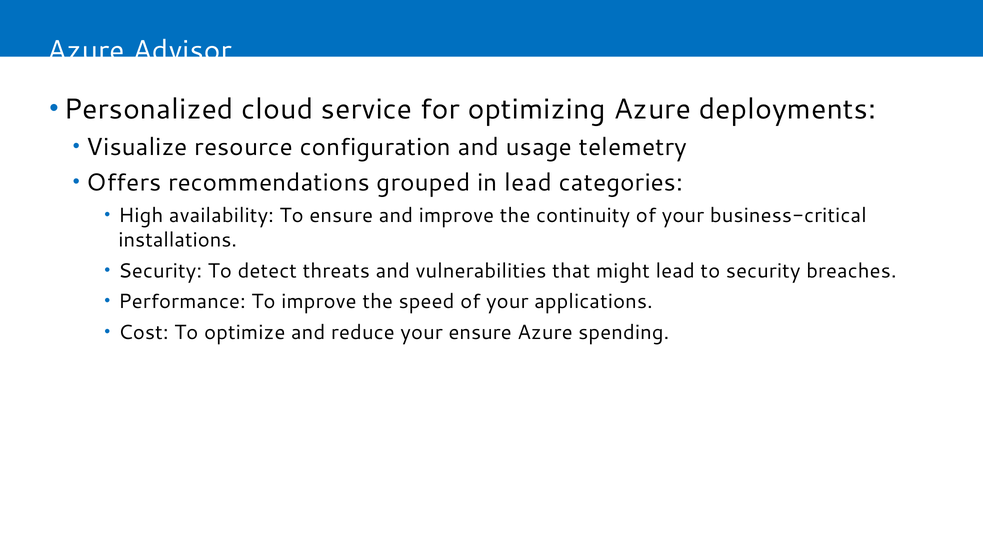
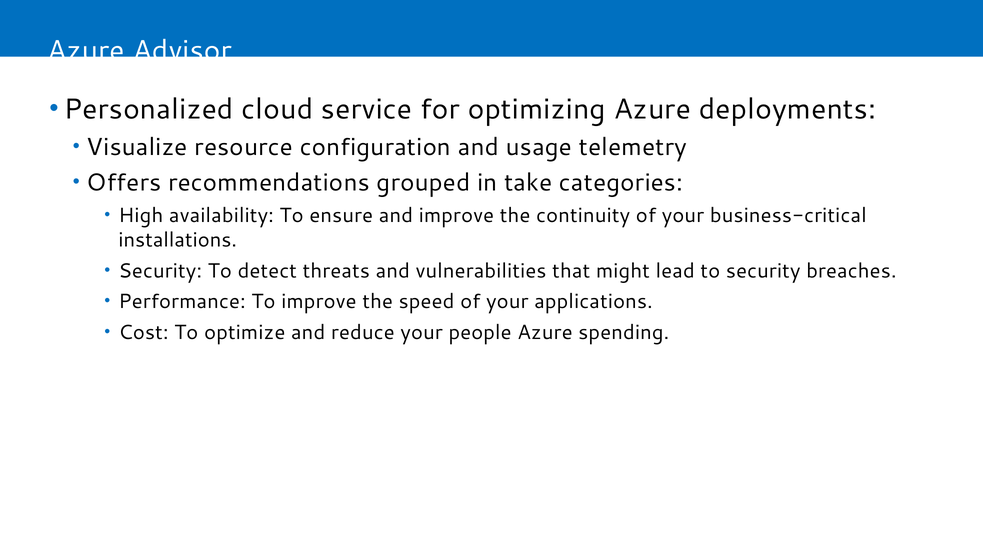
in lead: lead -> take (528, 183)
your ensure: ensure -> people (480, 332)
